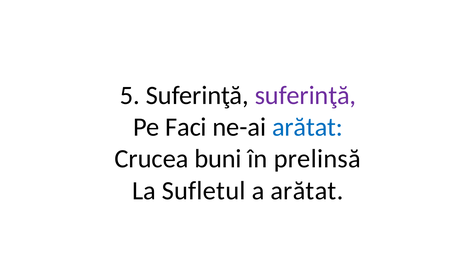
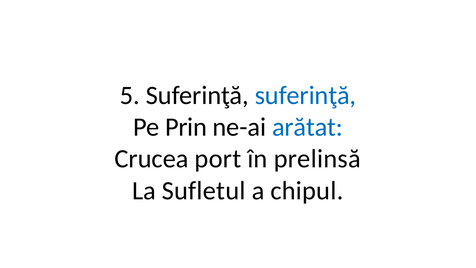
suferinţă colour: purple -> blue (305, 95)
Faci: Faci -> Prin (186, 127)
buni: buni -> port (218, 159)
a arătat: arătat -> chipul (307, 190)
